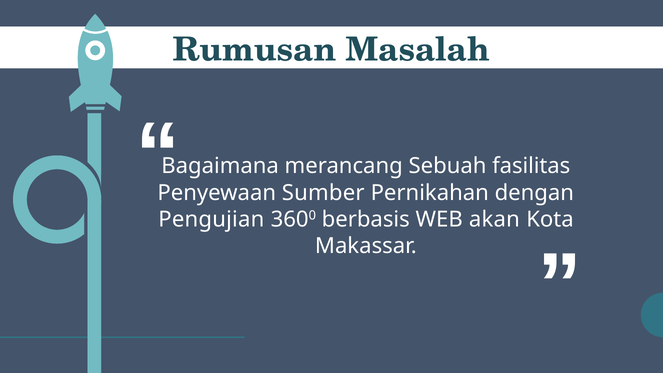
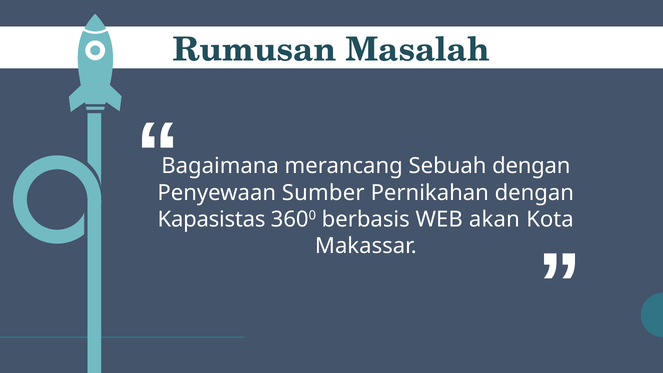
Sebuah fasilitas: fasilitas -> dengan (531, 166)
Pengujian: Pengujian -> Kapasistas (212, 219)
